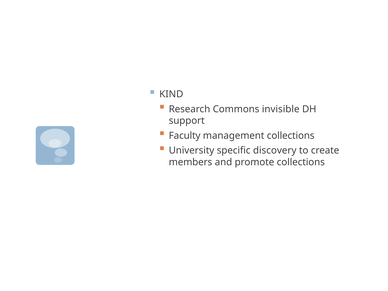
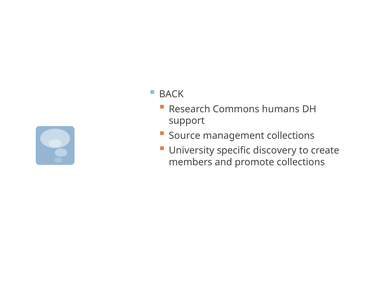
KIND: KIND -> BACK (171, 94)
invisible: invisible -> humans (281, 109)
Faculty: Faculty -> Source (185, 136)
